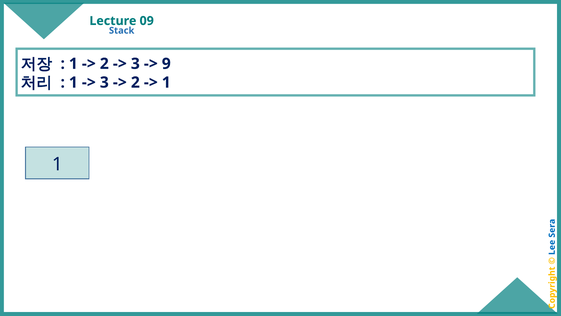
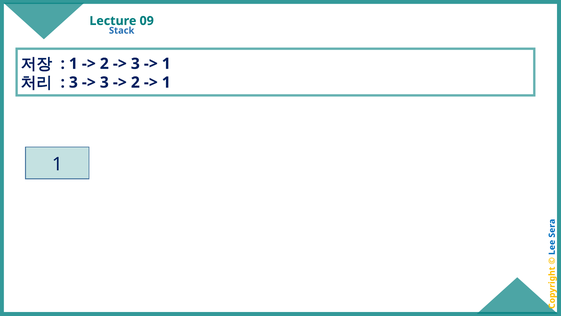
9: 9 -> 1 (166, 64)
1: 1 -> 3 (73, 82)
